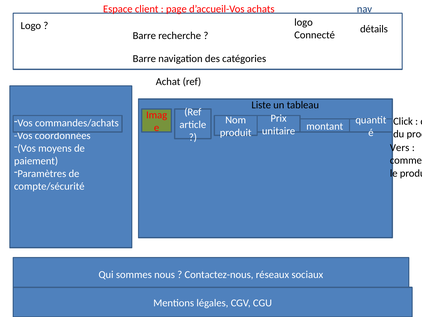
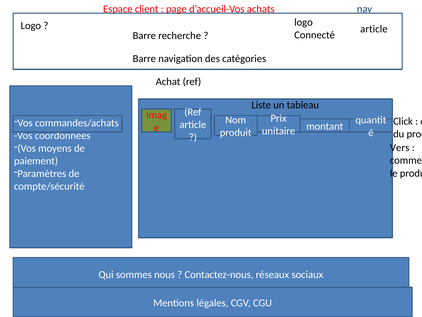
détails: détails -> article (374, 29)
